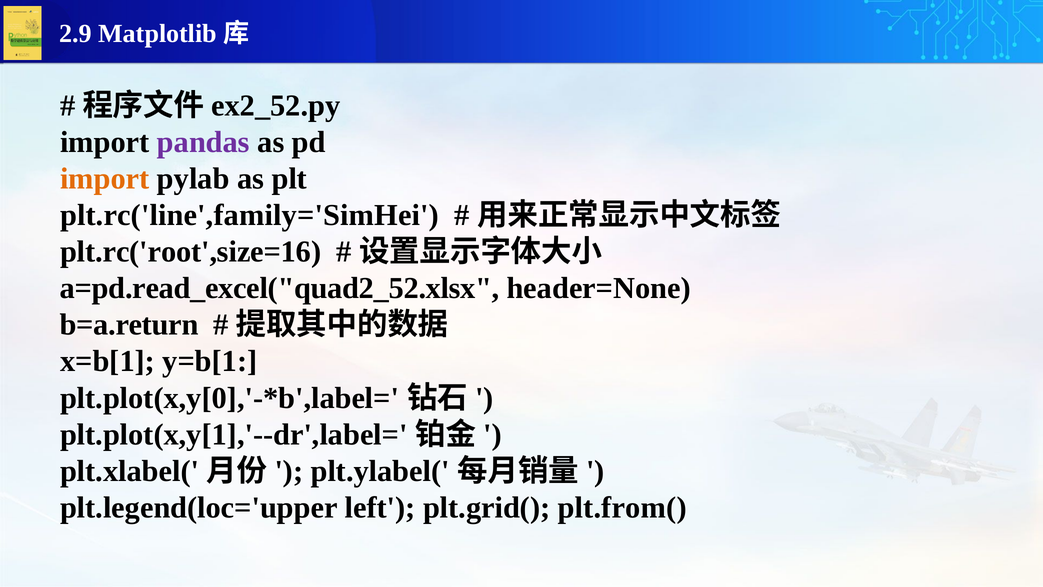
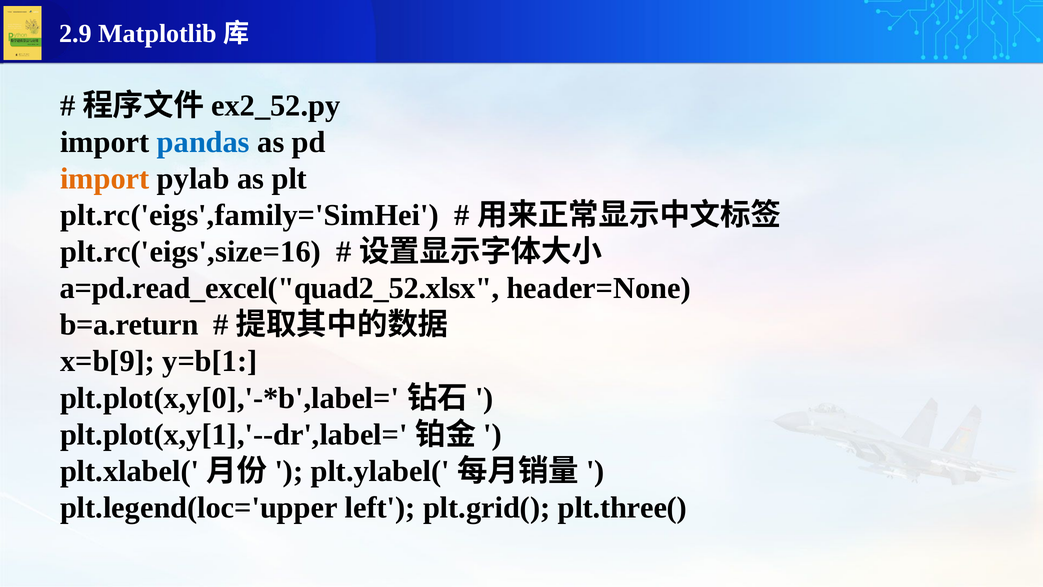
pandas colour: purple -> blue (203, 142)
plt.rc('line',family='SimHei: plt.rc('line',family='SimHei -> plt.rc('eigs',family='SimHei (250, 215)
plt.rc('root',size=16: plt.rc('root',size=16 -> plt.rc('eigs',size=16 (191, 252)
x=b[1: x=b[1 -> x=b[9 (108, 361)
plt.from(: plt.from( -> plt.three( (622, 507)
